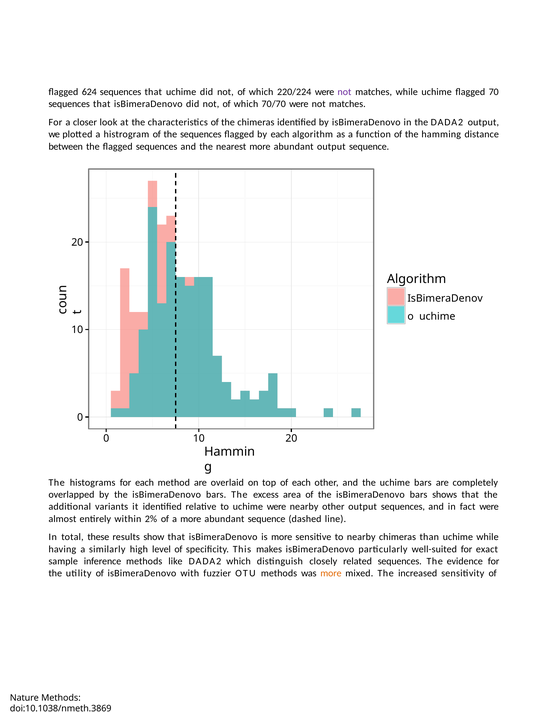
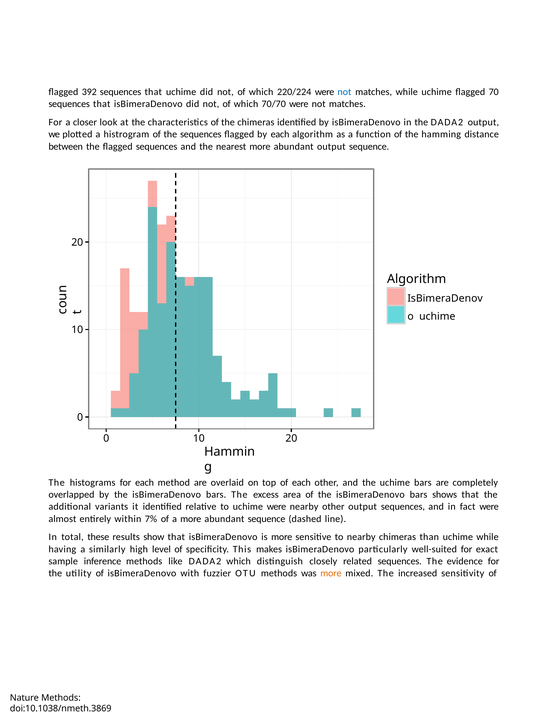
624: 624 -> 392 (89, 92)
not colour: purple -> blue (344, 92)
2%: 2% -> 7% (151, 519)
